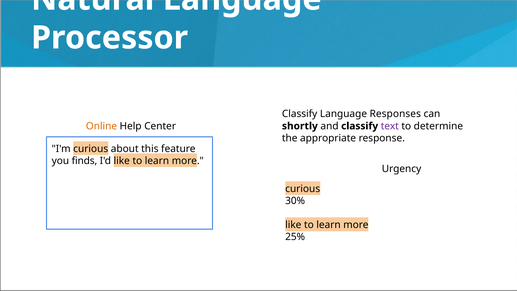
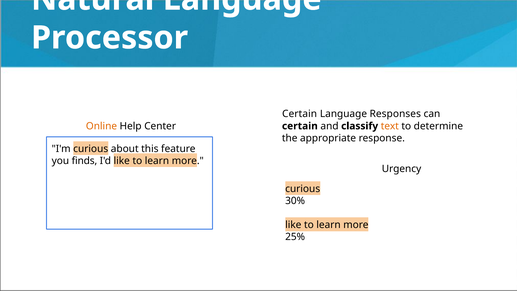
Classify: Classify -> Certain (300, 114)
shortly: shortly -> certain (300, 126)
text colour: purple -> orange (390, 126)
